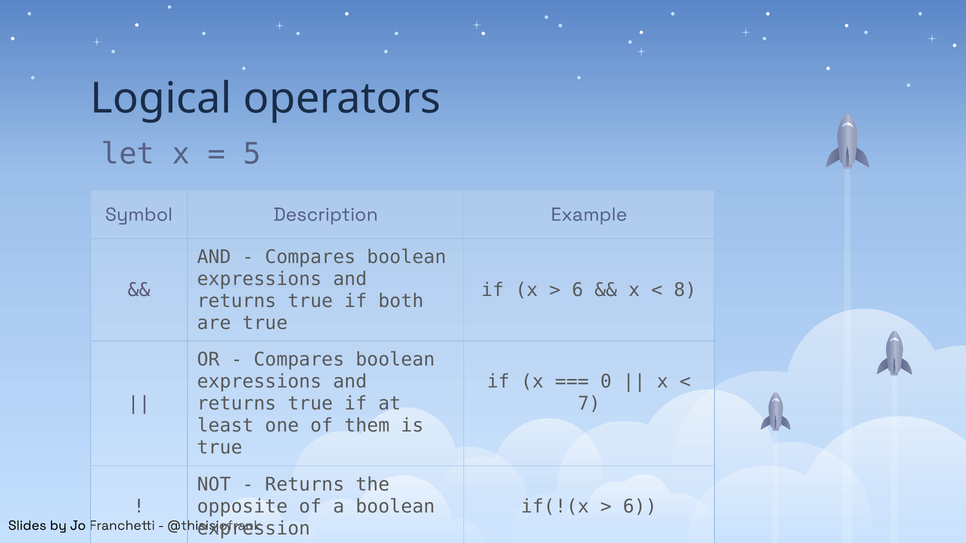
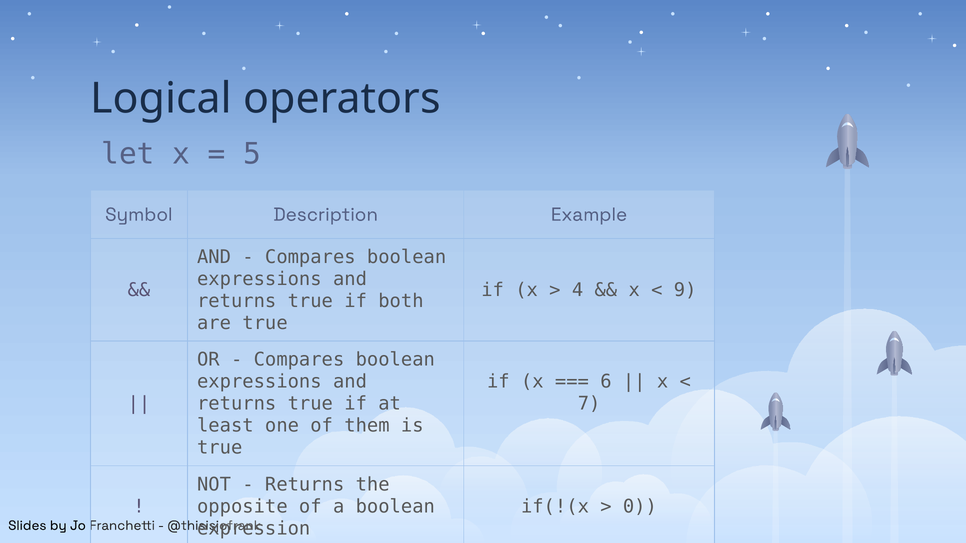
6: 6 -> 4 (578, 290)
8: 8 -> 9 (685, 290)
0: 0 -> 6 (606, 382)
6: 6 -> 0 (640, 507)
